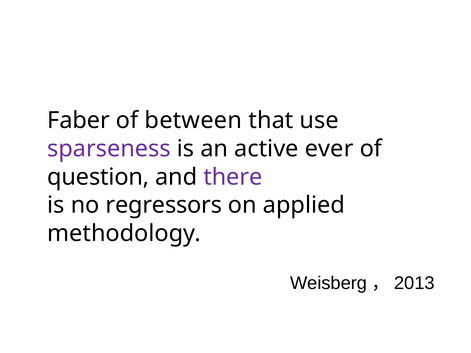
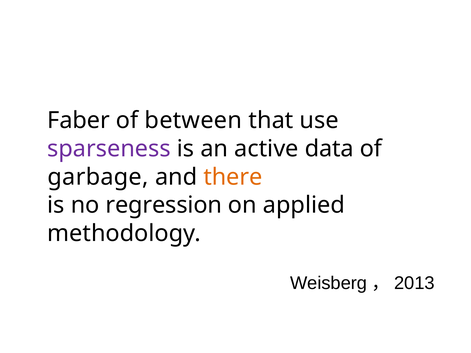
ever: ever -> data (329, 149)
question: question -> garbage (98, 177)
there colour: purple -> orange (233, 177)
regressors: regressors -> regression (164, 205)
